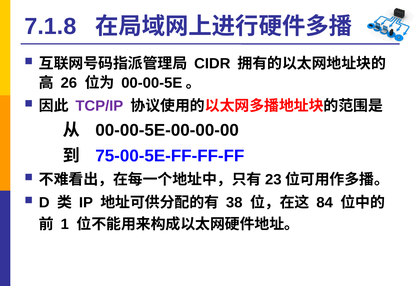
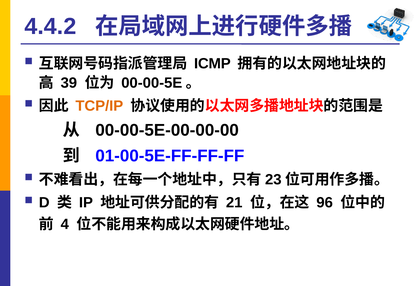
7.1.8: 7.1.8 -> 4.4.2 (50, 27)
CIDR: CIDR -> ICMP (212, 64)
26: 26 -> 39 (69, 83)
TCP/IP colour: purple -> orange (99, 106)
75-00-5E-FF-FF-FF: 75-00-5E-FF-FF-FF -> 01-00-5E-FF-FF-FF (170, 156)
38: 38 -> 21 (234, 203)
84: 84 -> 96 (325, 203)
1: 1 -> 4 (65, 225)
